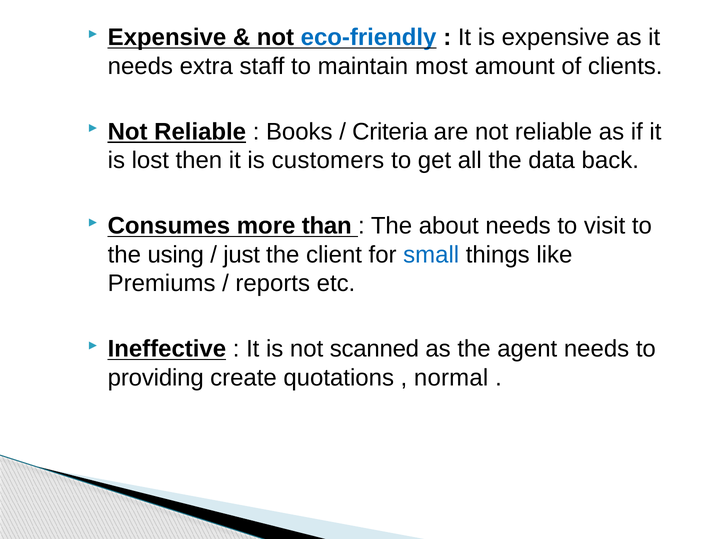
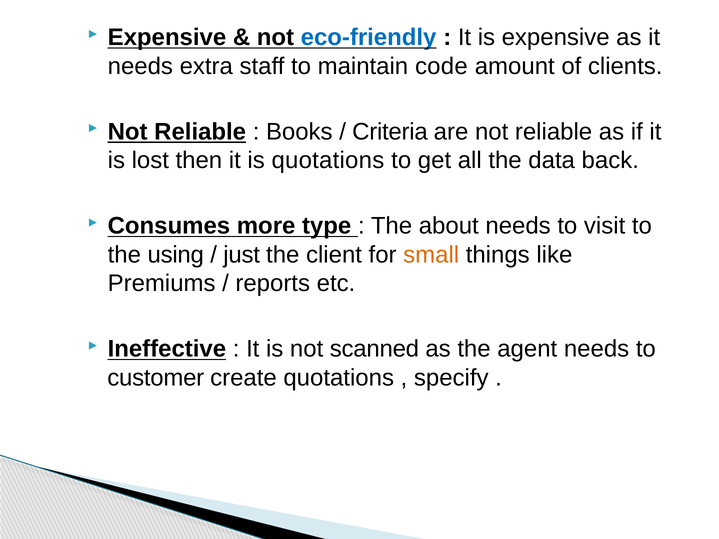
most: most -> code (441, 66)
is customers: customers -> quotations (328, 161)
than: than -> type (327, 226)
small colour: blue -> orange (431, 255)
providing: providing -> customer (156, 378)
normal: normal -> specify (451, 378)
